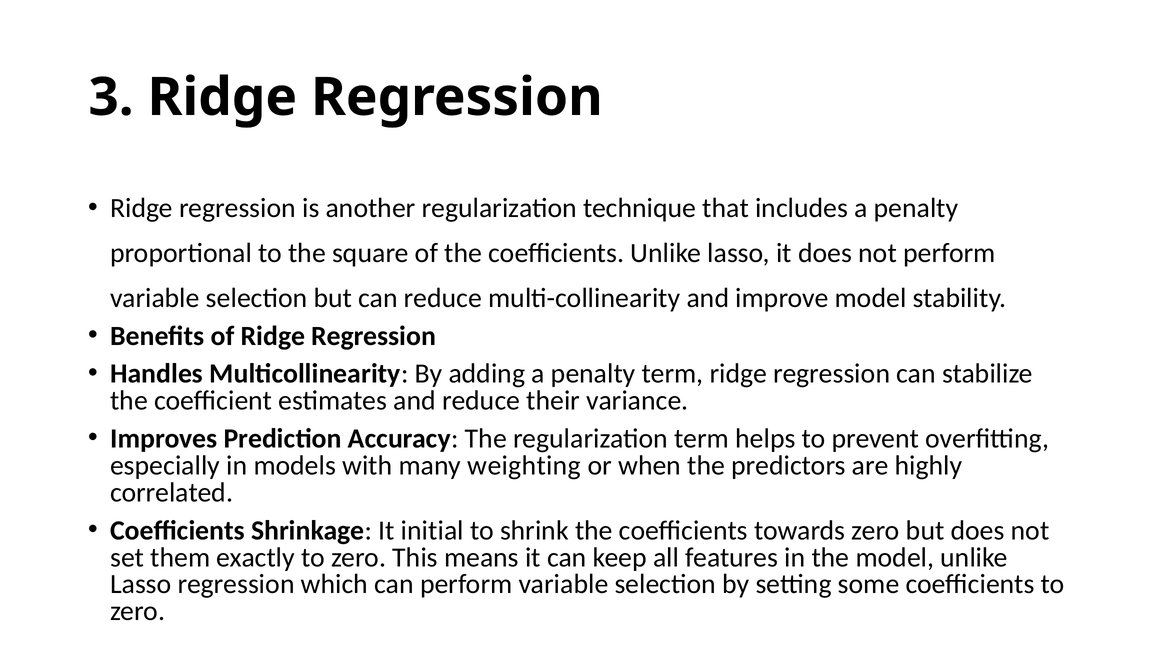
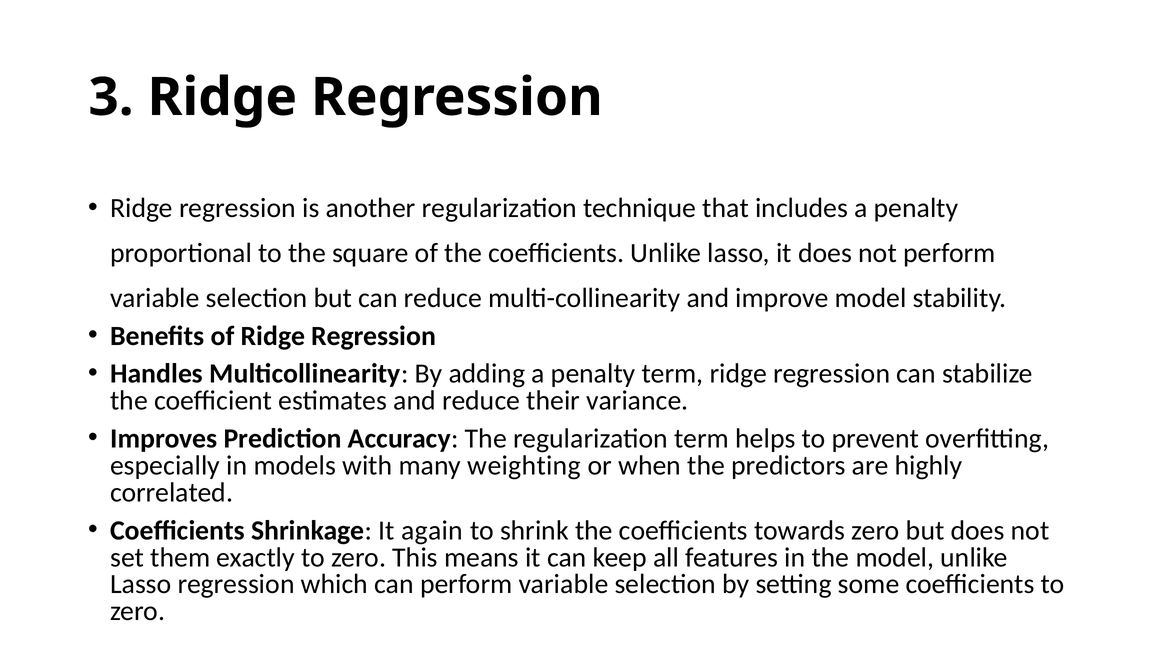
initial: initial -> again (432, 531)
